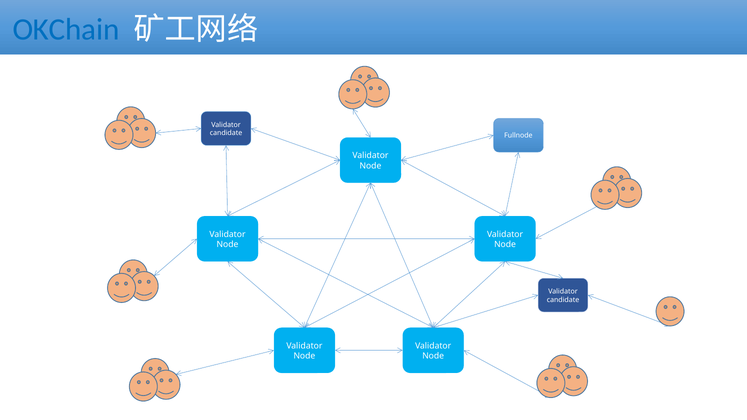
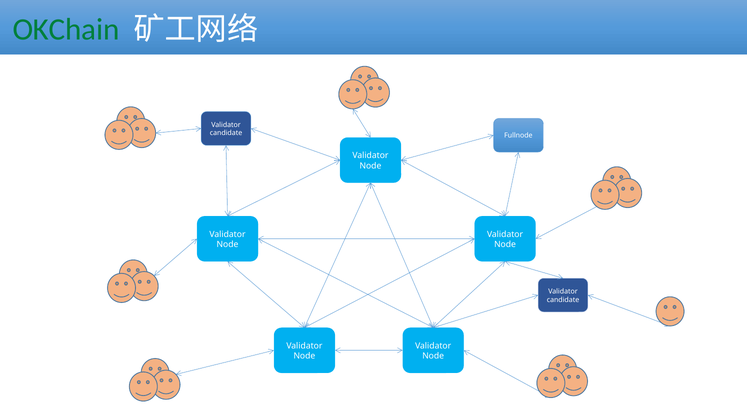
OKChain colour: blue -> green (66, 29)
